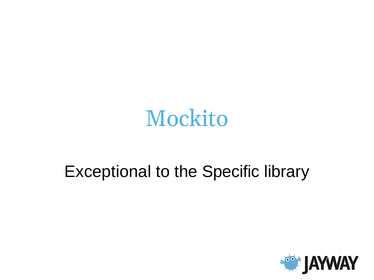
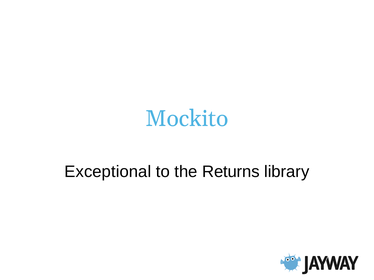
Specific: Specific -> Returns (231, 172)
